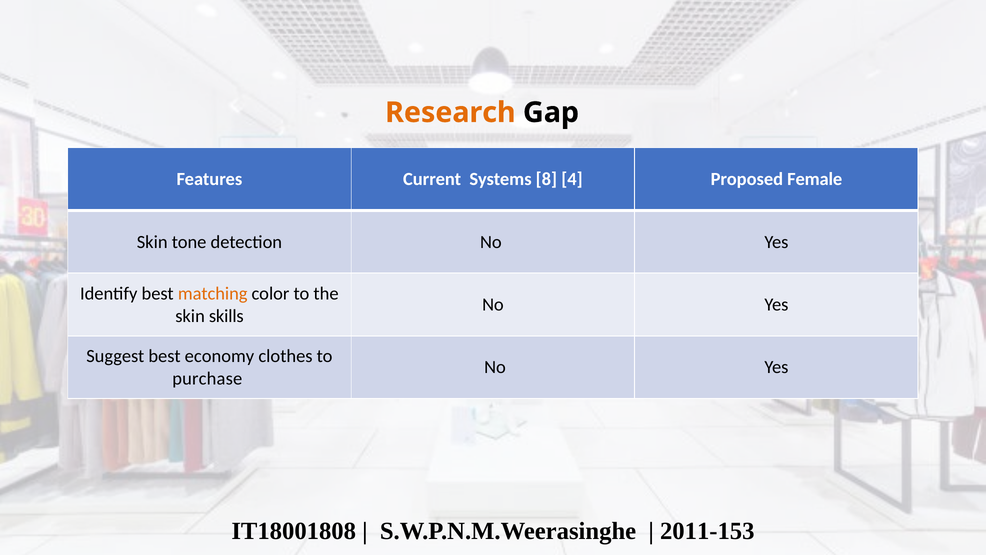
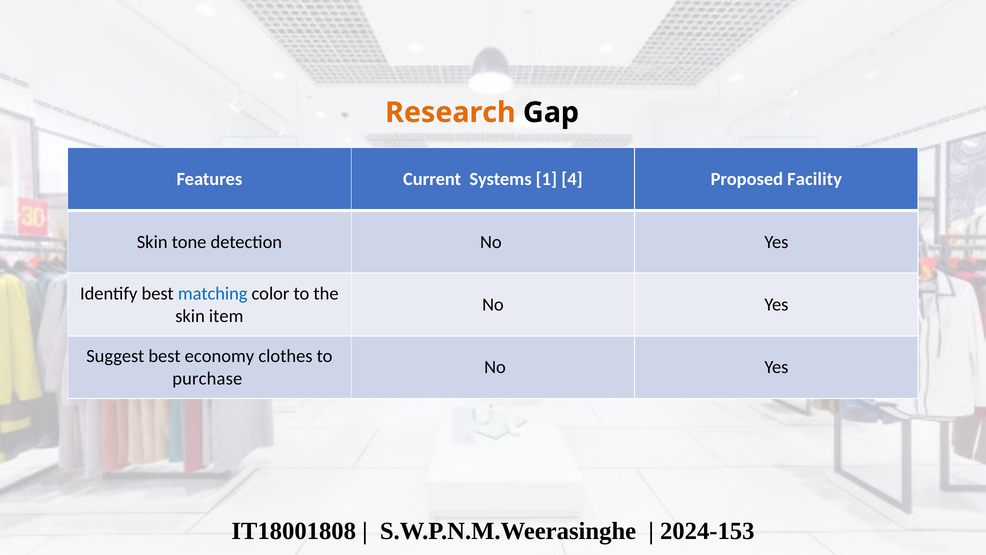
8: 8 -> 1 (546, 179)
Female: Female -> Facility (815, 179)
matching colour: orange -> blue (213, 293)
skills: skills -> item (226, 316)
2011-153: 2011-153 -> 2024-153 (707, 531)
